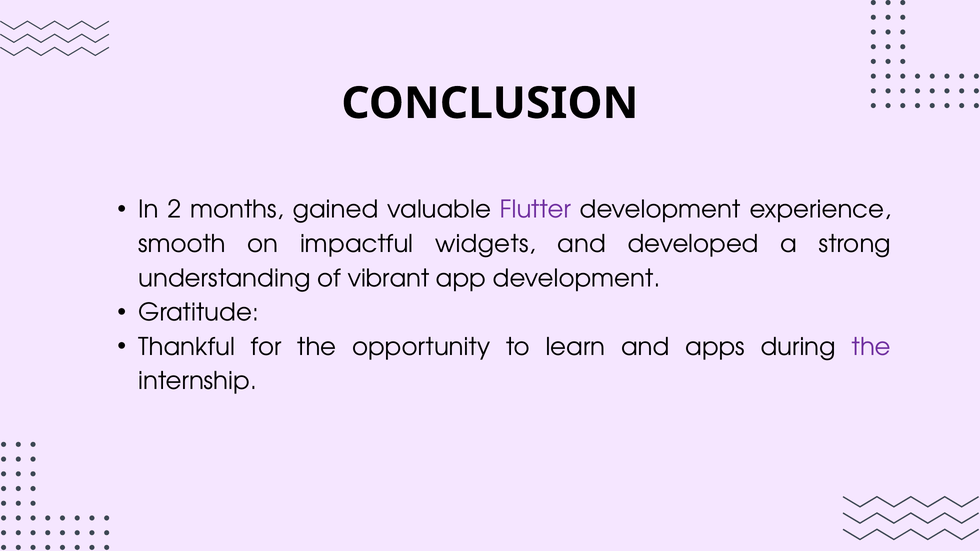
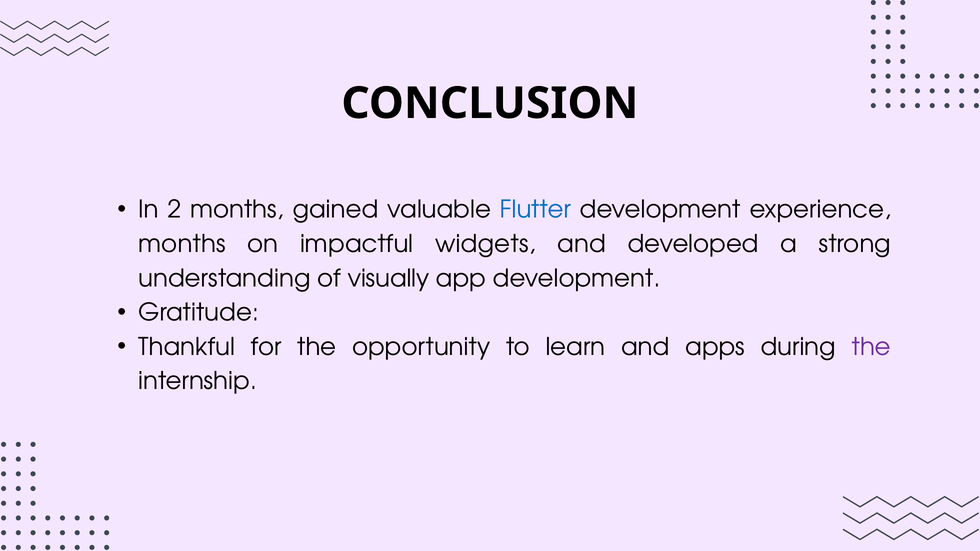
Flutter colour: purple -> blue (535, 210)
smooth: smooth -> months (182, 244)
vibrant: vibrant -> visually (389, 279)
